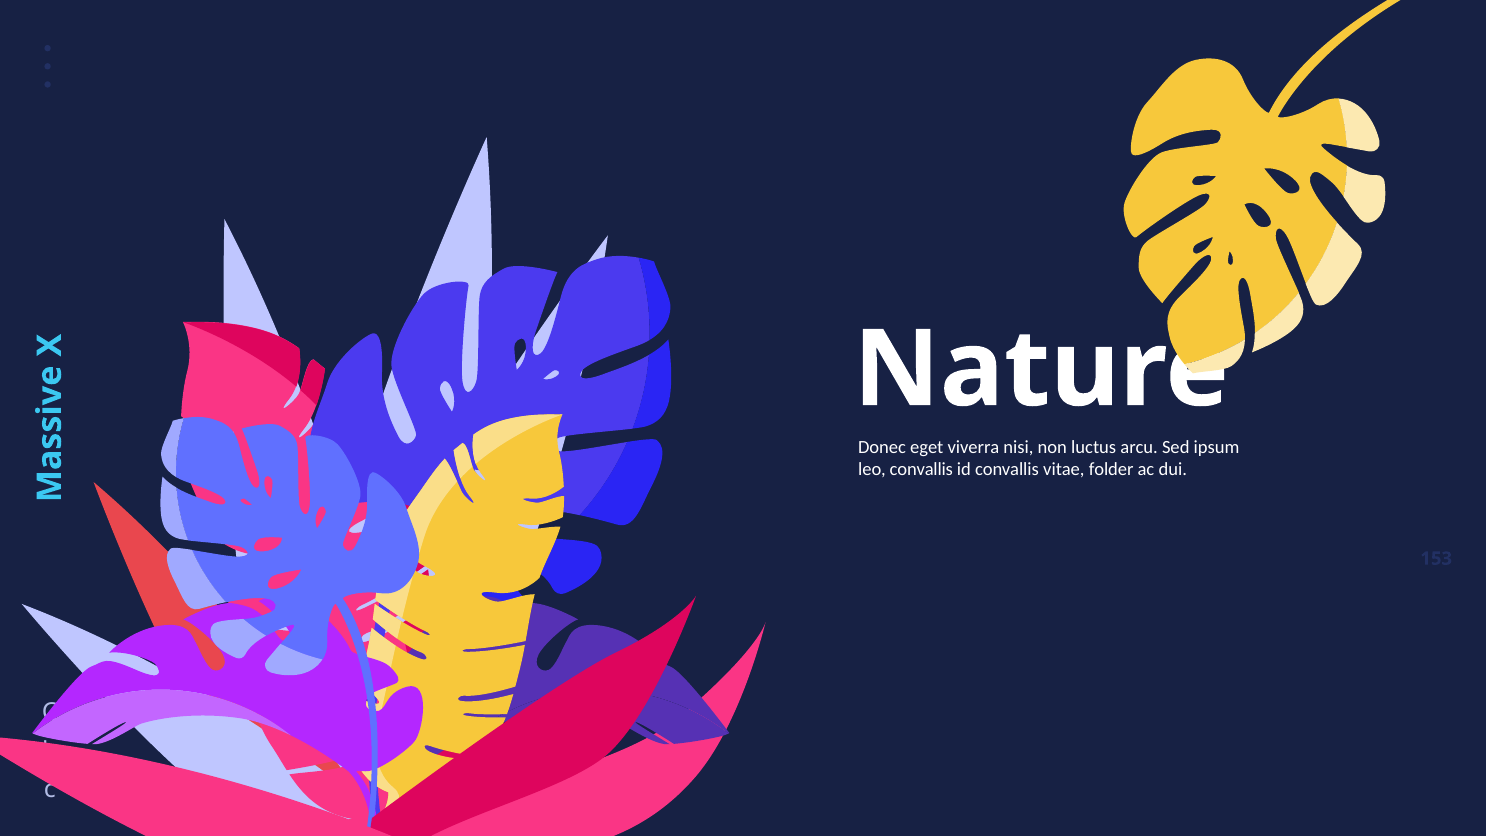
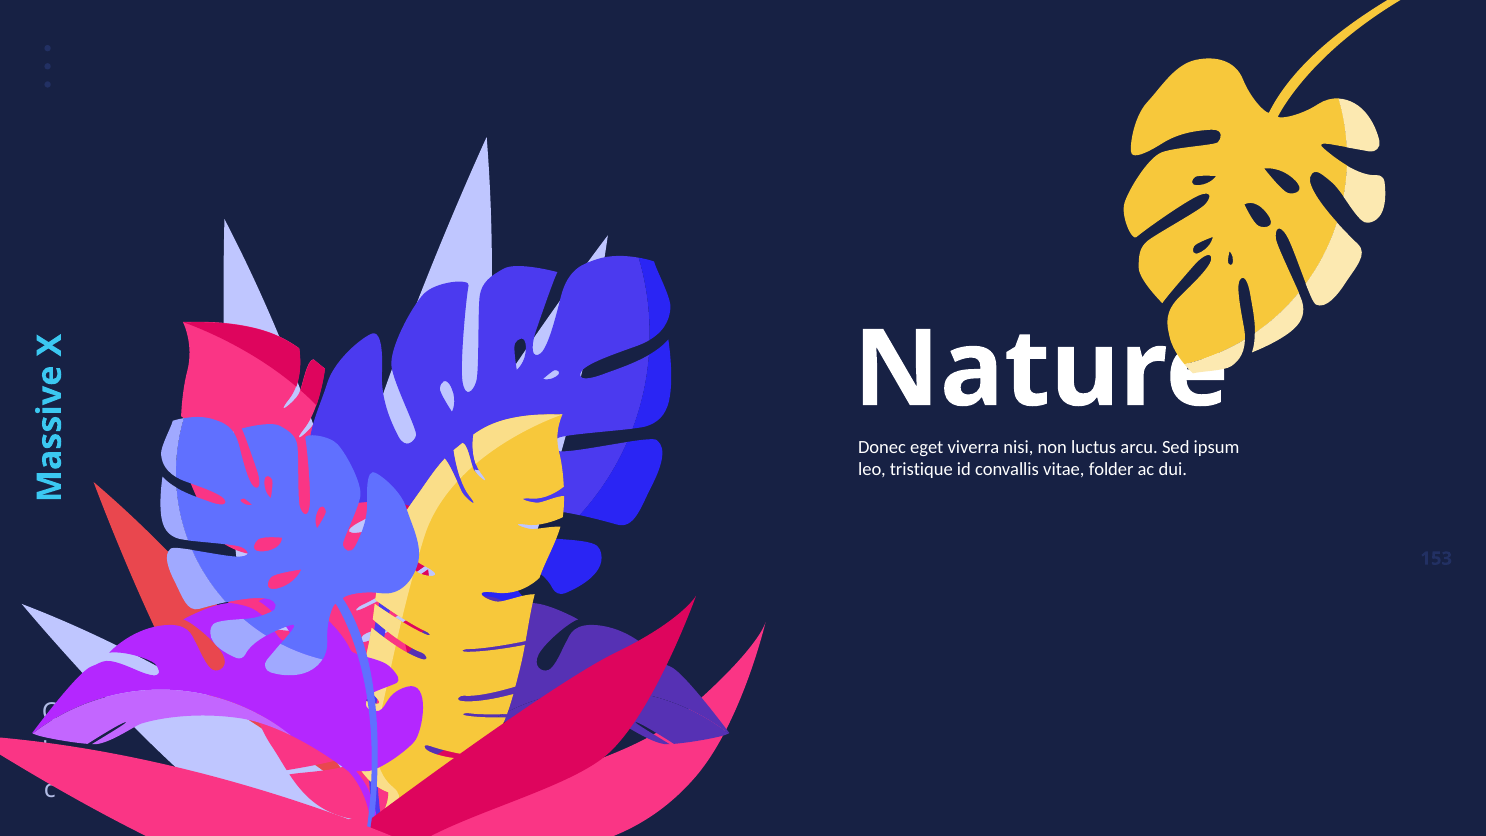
leo convallis: convallis -> tristique (921, 469)
